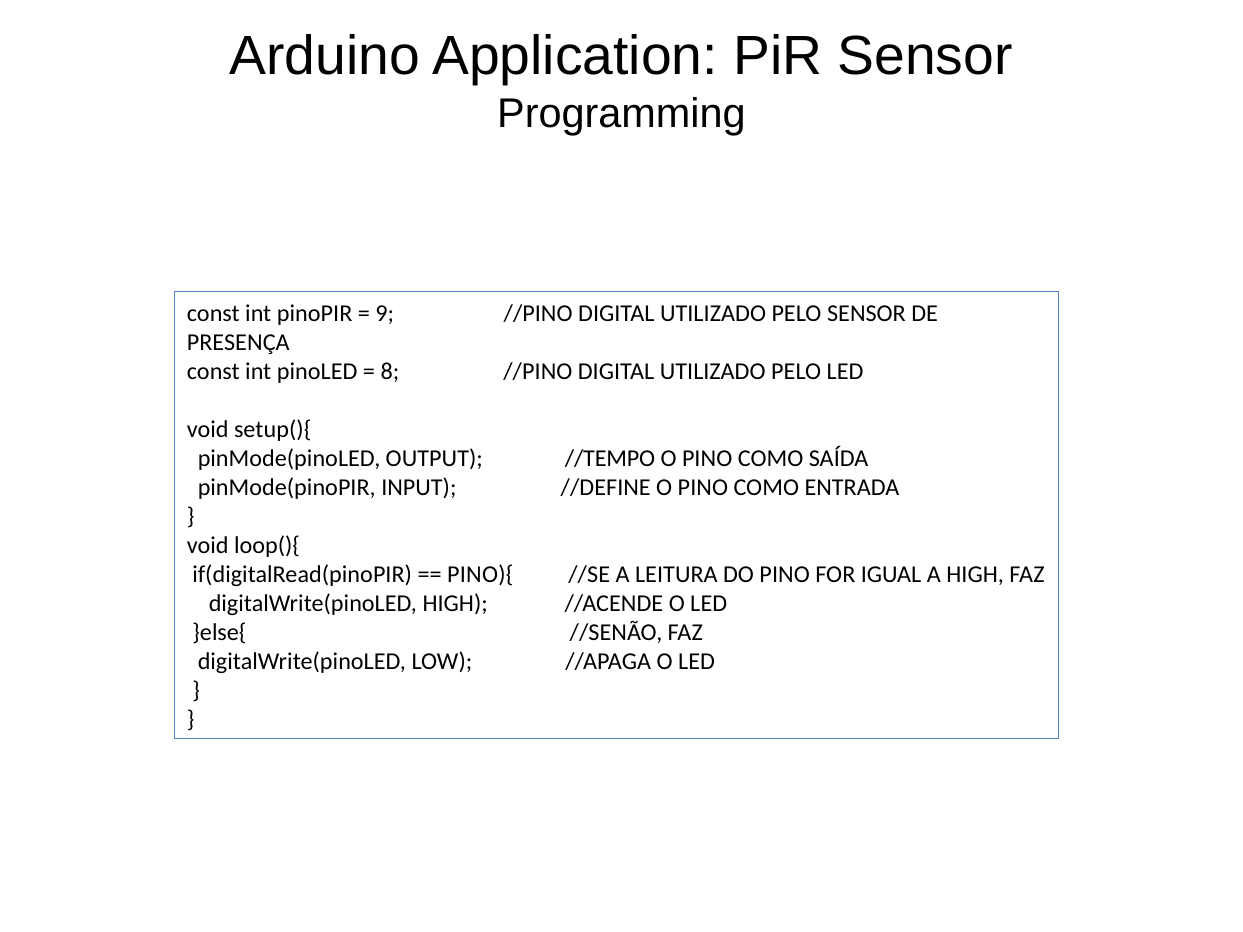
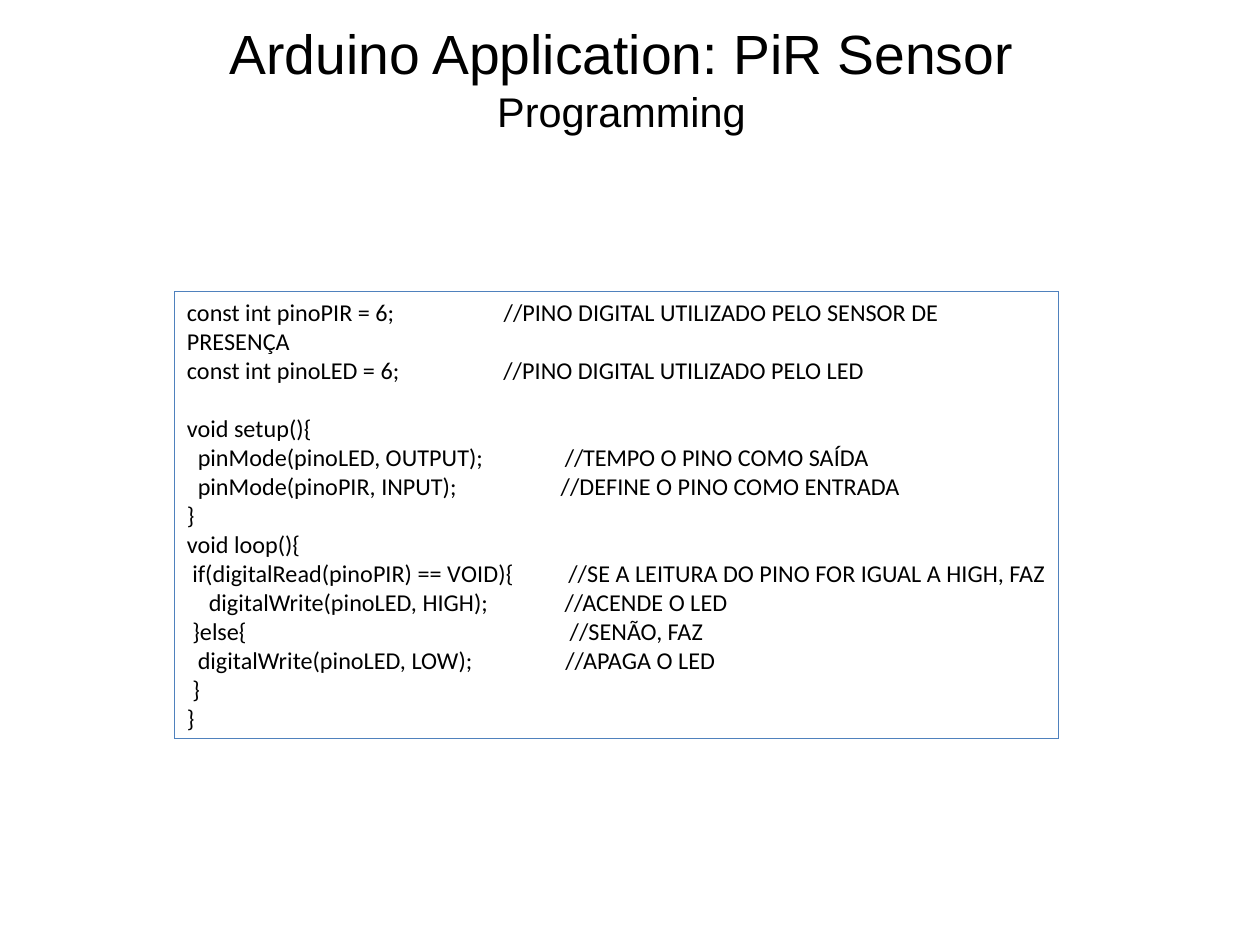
9: 9 -> 6 (385, 314)
8: 8 -> 6 (390, 372)
PINO){: PINO){ -> VOID){ (480, 575)
